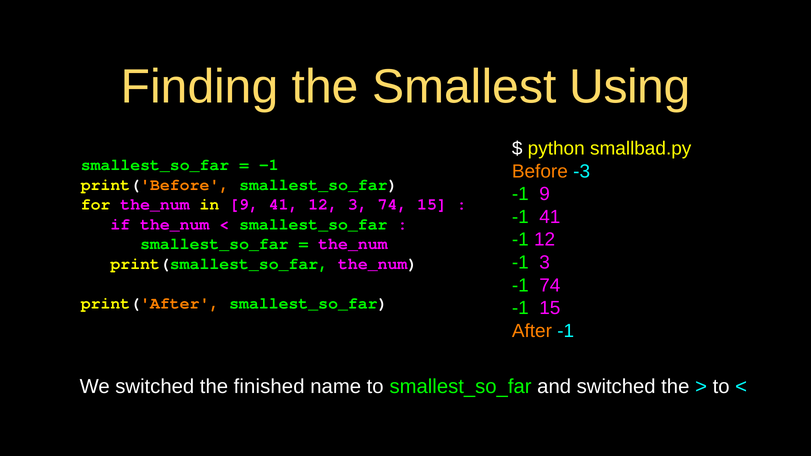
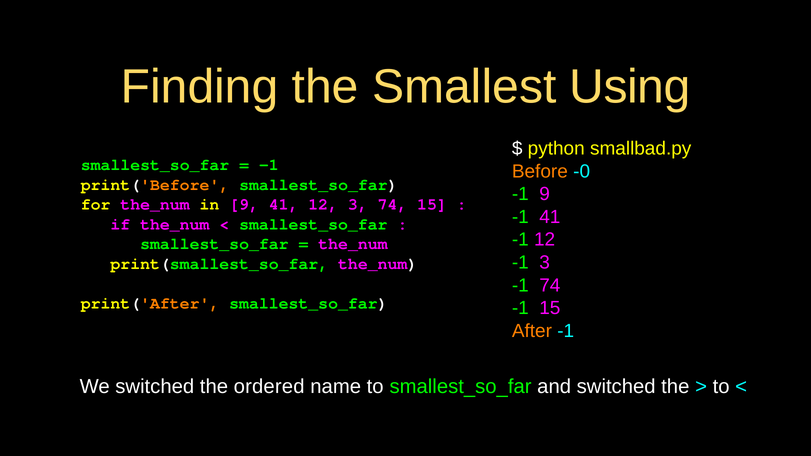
-3: -3 -> -0 (582, 171)
finished: finished -> ordered (269, 387)
